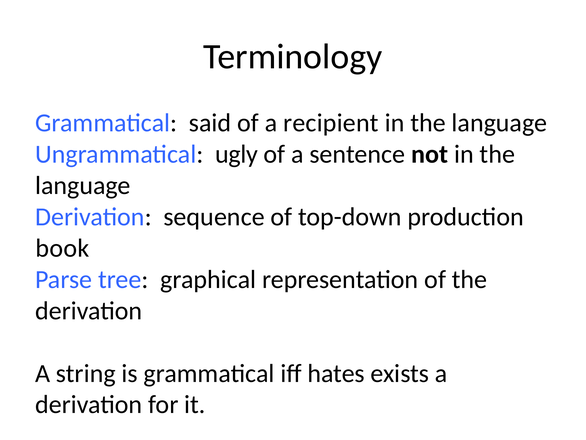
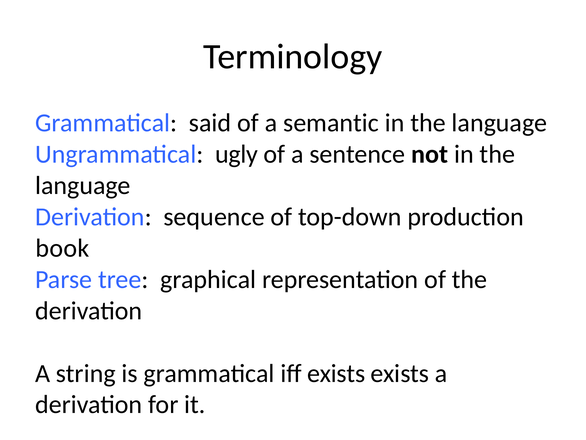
recipient: recipient -> semantic (331, 123)
iff hates: hates -> exists (336, 373)
